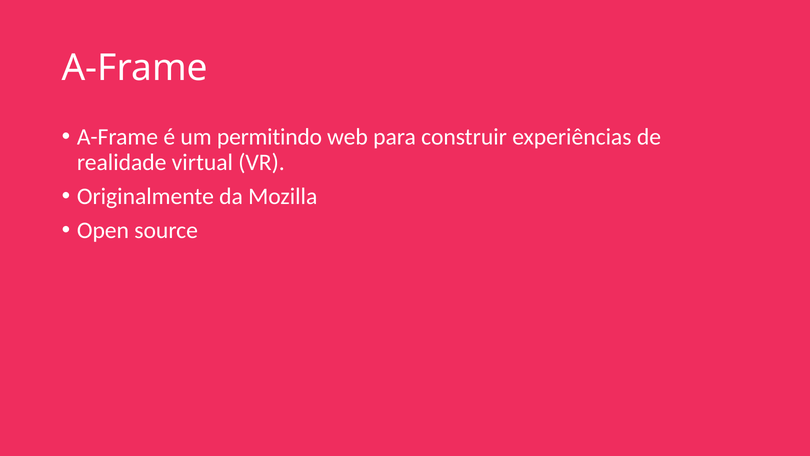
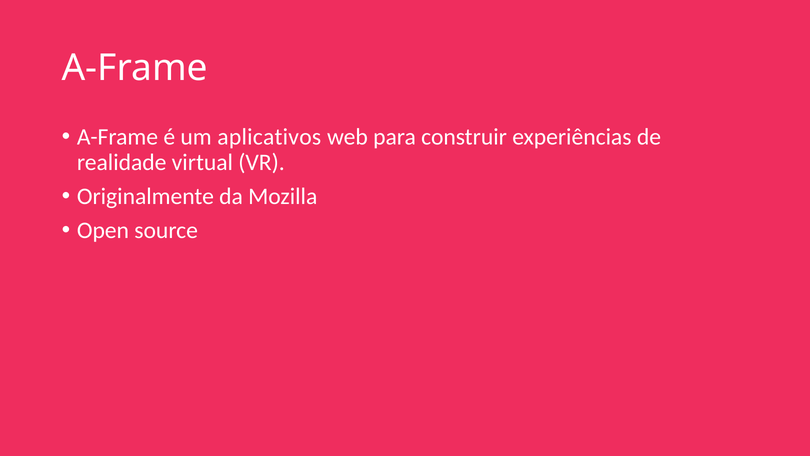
permitindo: permitindo -> aplicativos (269, 137)
